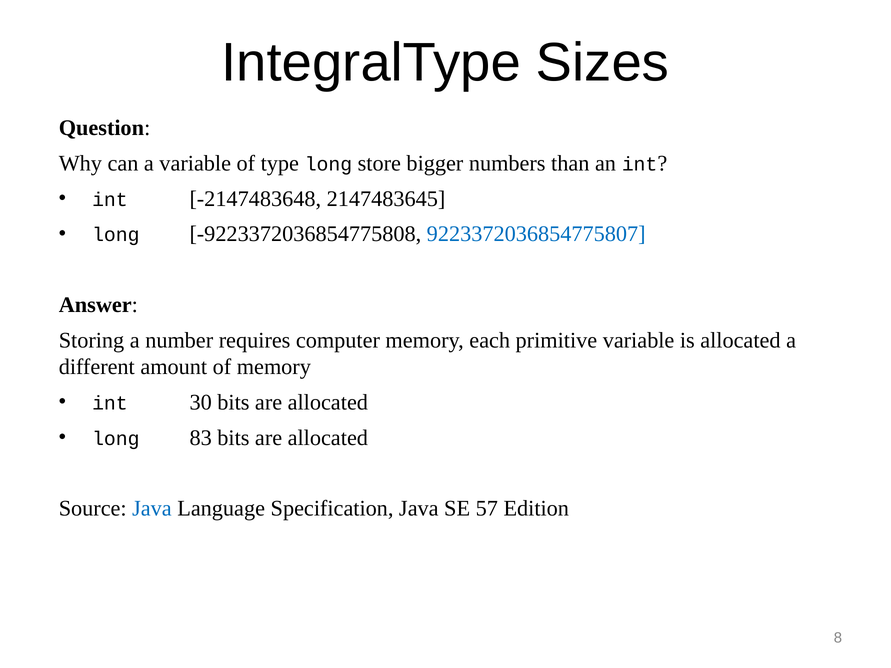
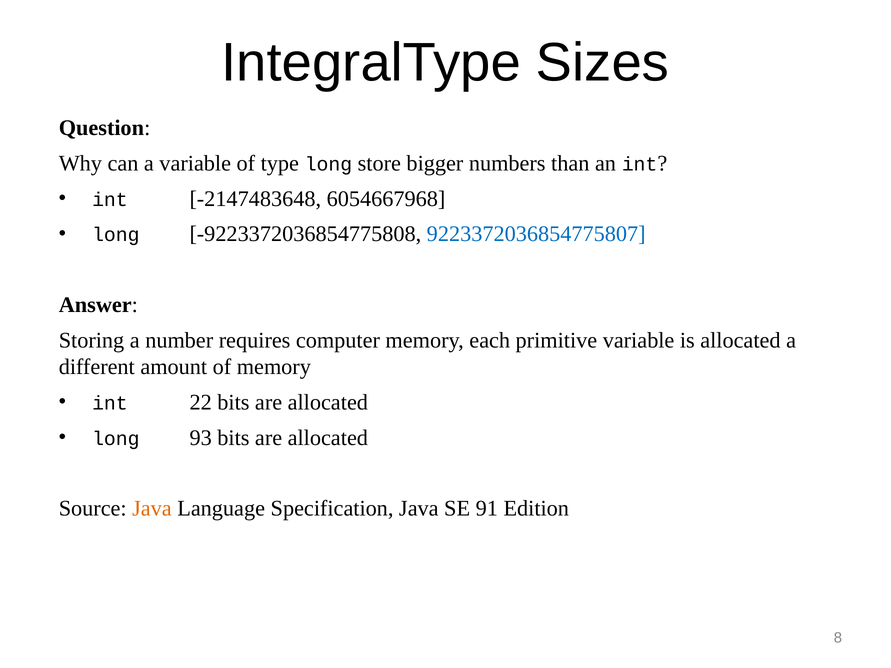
2147483645: 2147483645 -> 6054667968 (386, 199)
30: 30 -> 22 (201, 403)
83: 83 -> 93 (201, 438)
Java colour: blue -> orange (152, 509)
57: 57 -> 91 (487, 509)
